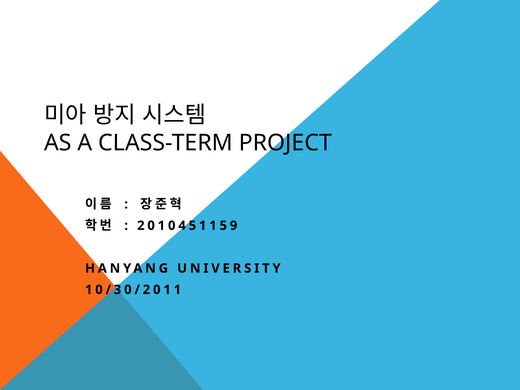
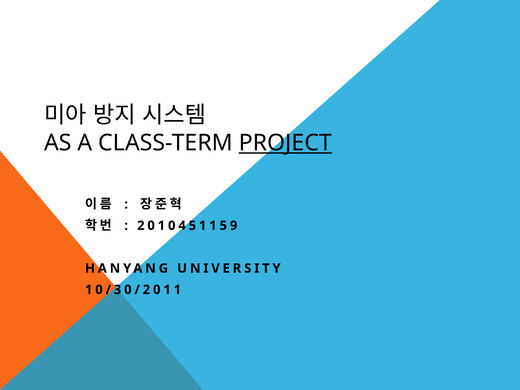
PROJECT underline: none -> present (285, 143)
